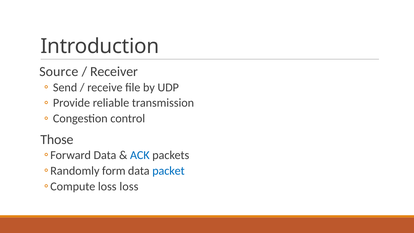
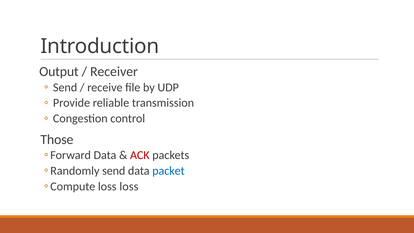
Source: Source -> Output (59, 72)
ACK colour: blue -> red (140, 155)
form: form -> send (114, 171)
